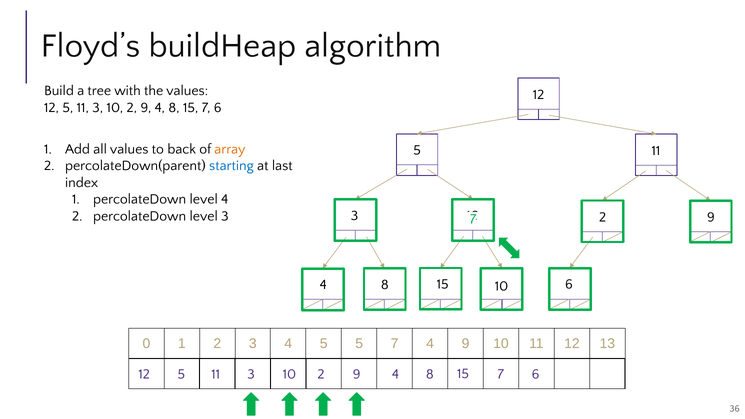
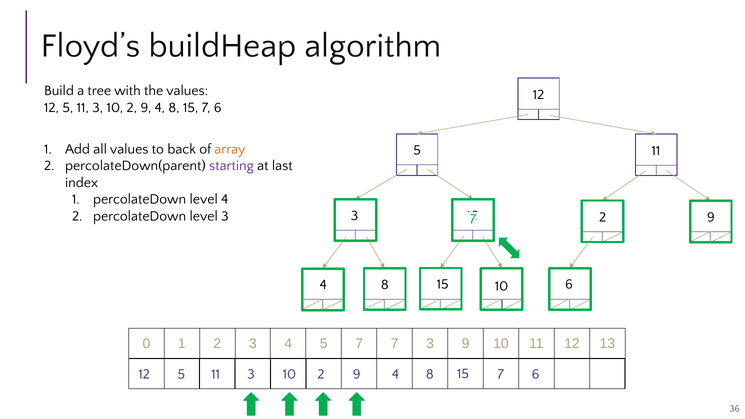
starting colour: blue -> purple (231, 166)
5 5: 5 -> 7 (359, 344)
7 4: 4 -> 3 (430, 344)
